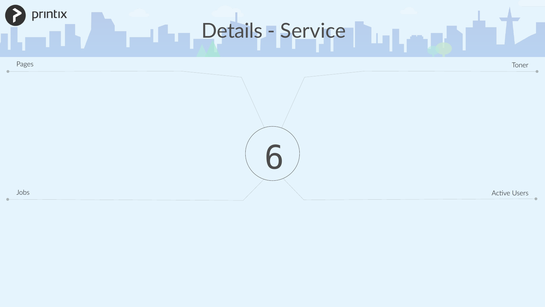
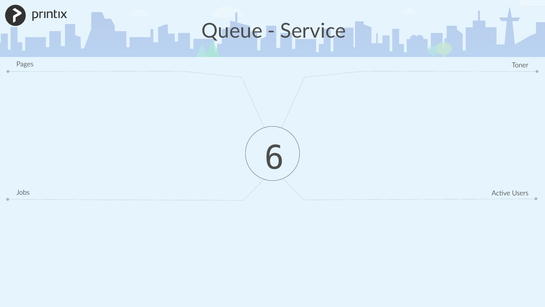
Details: Details -> Queue (232, 31)
